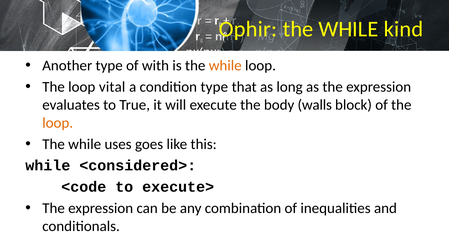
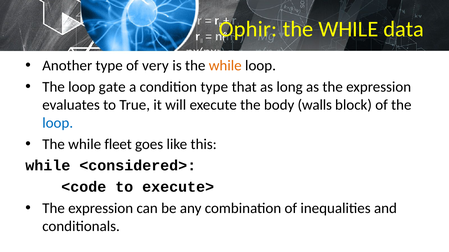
kind: kind -> data (404, 29)
with: with -> very (155, 66)
vital: vital -> gate (112, 87)
loop colour: orange -> blue (58, 123)
uses: uses -> fleet (118, 144)
